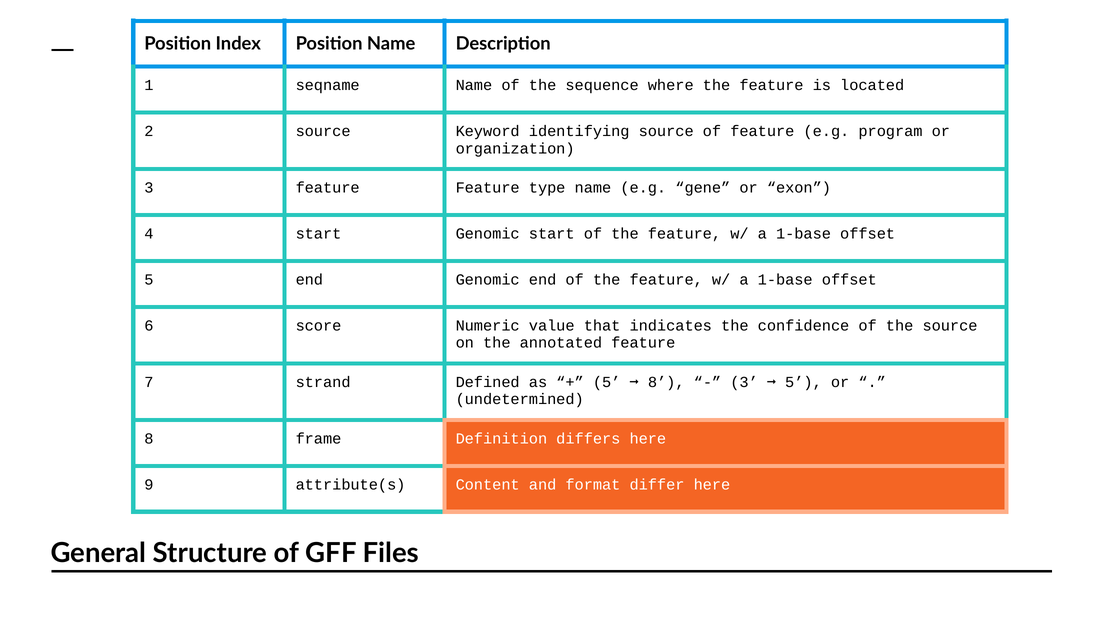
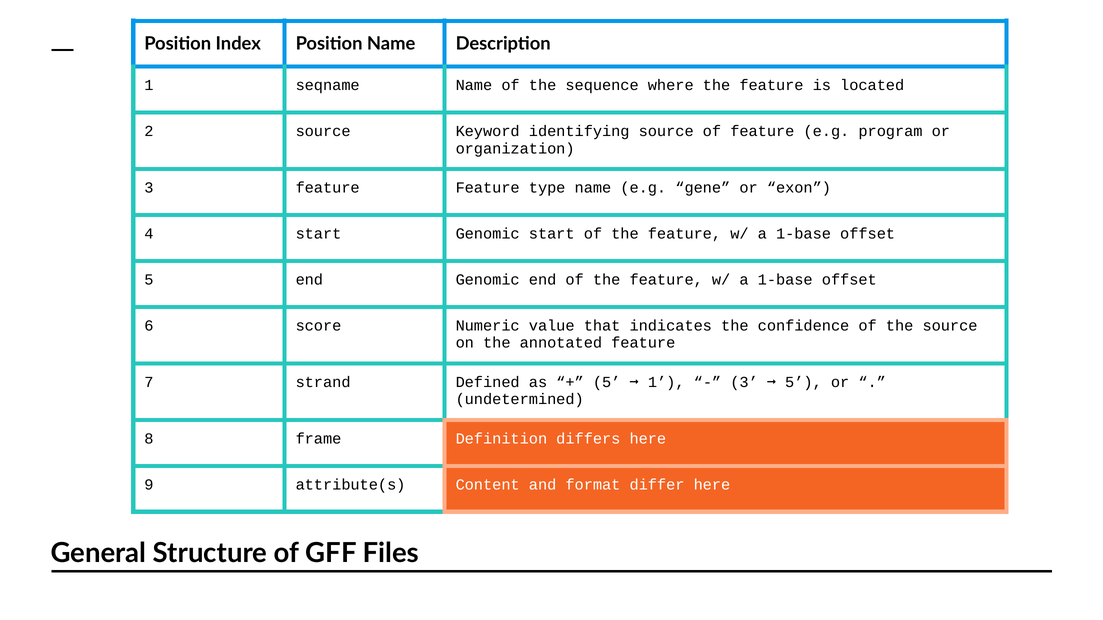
5 8: 8 -> 1 (666, 382)
